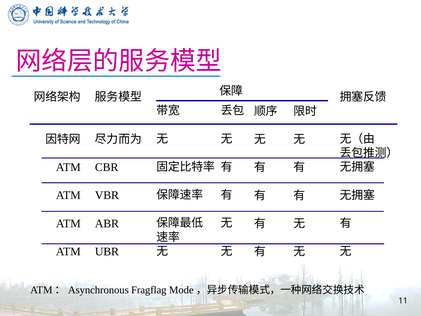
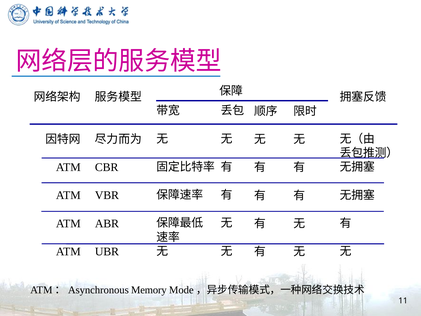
Fragflag: Fragflag -> Memory (149, 290)
